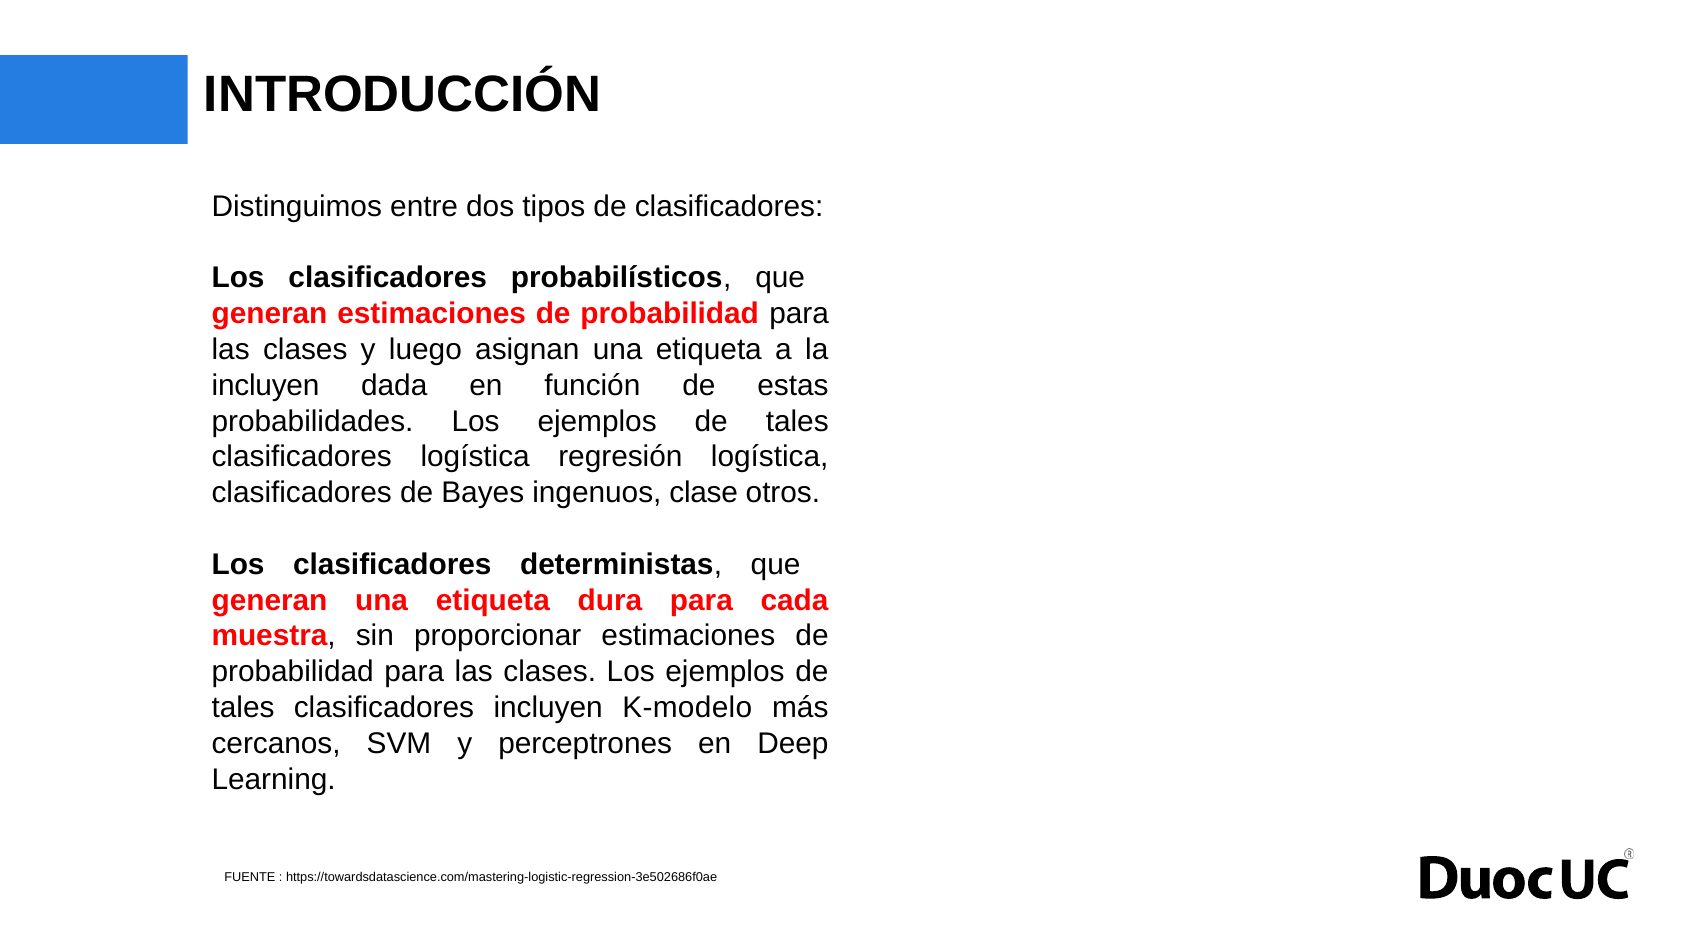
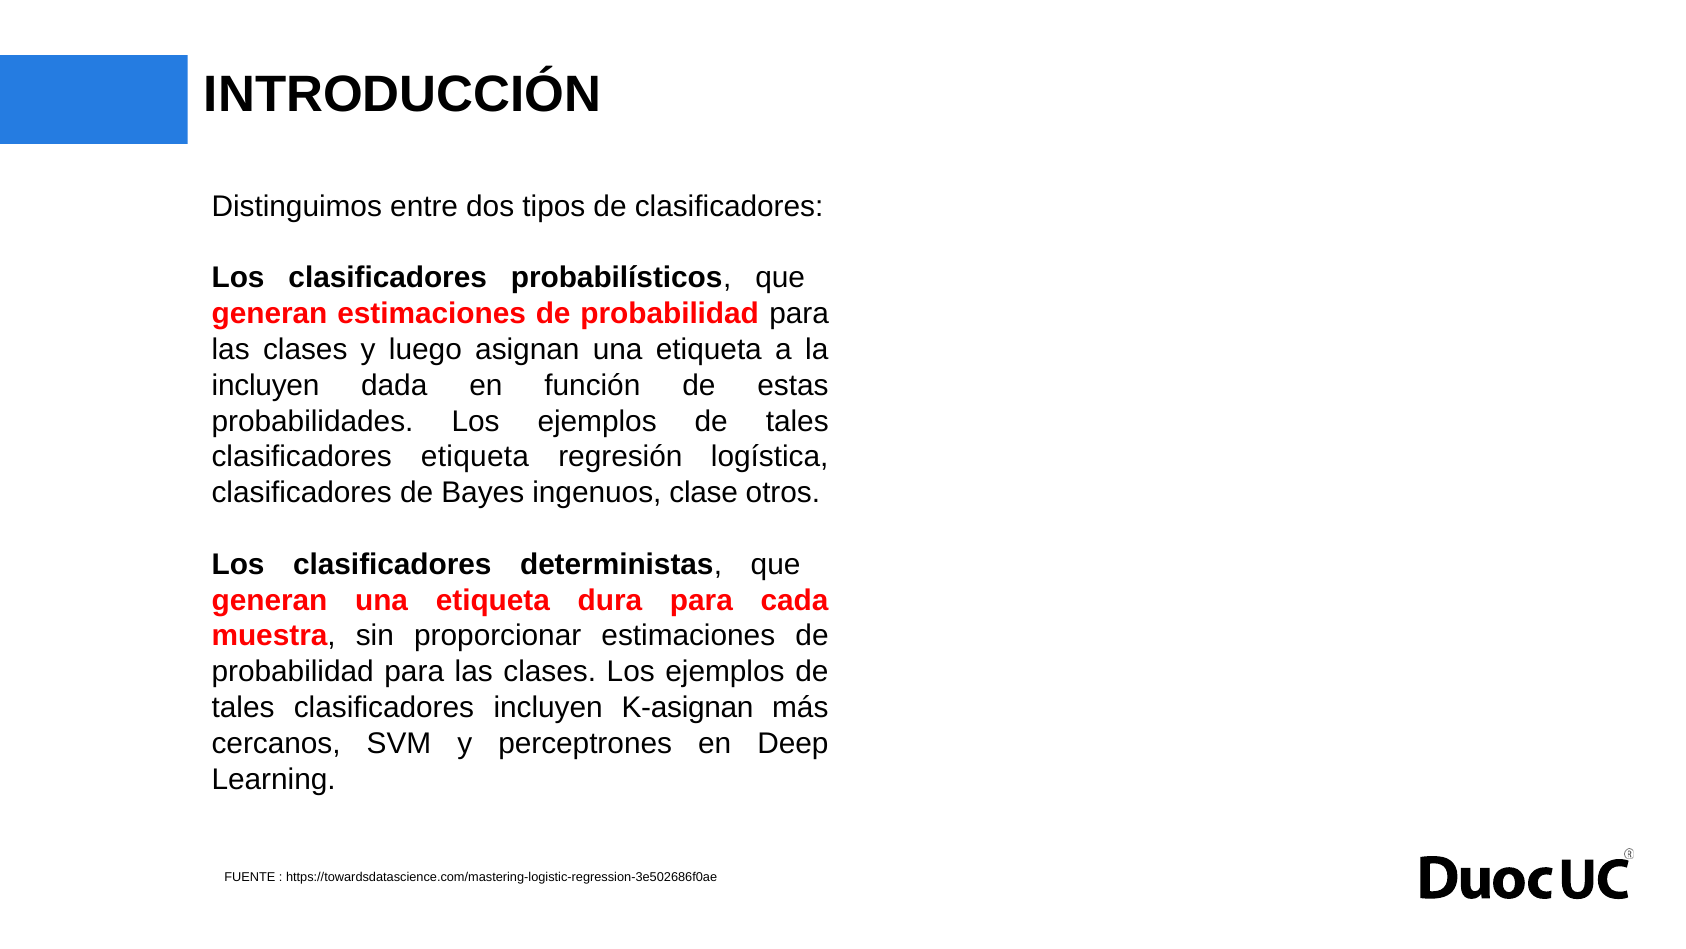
clasificadores logística: logística -> etiqueta (475, 457)
K-modelo: K-modelo -> K-asignan (688, 707)
